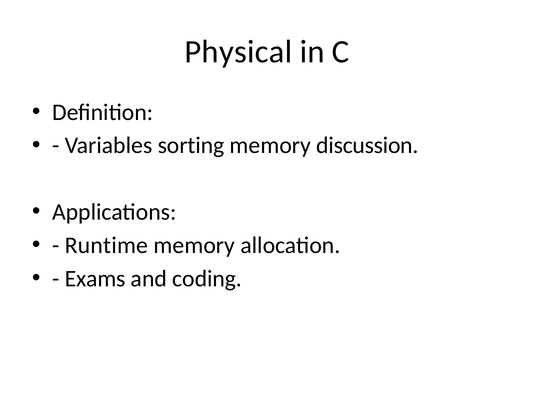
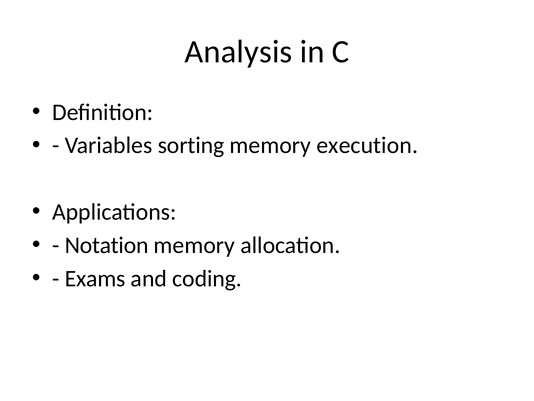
Physical: Physical -> Analysis (238, 52)
discussion: discussion -> execution (367, 145)
Runtime: Runtime -> Notation (107, 245)
